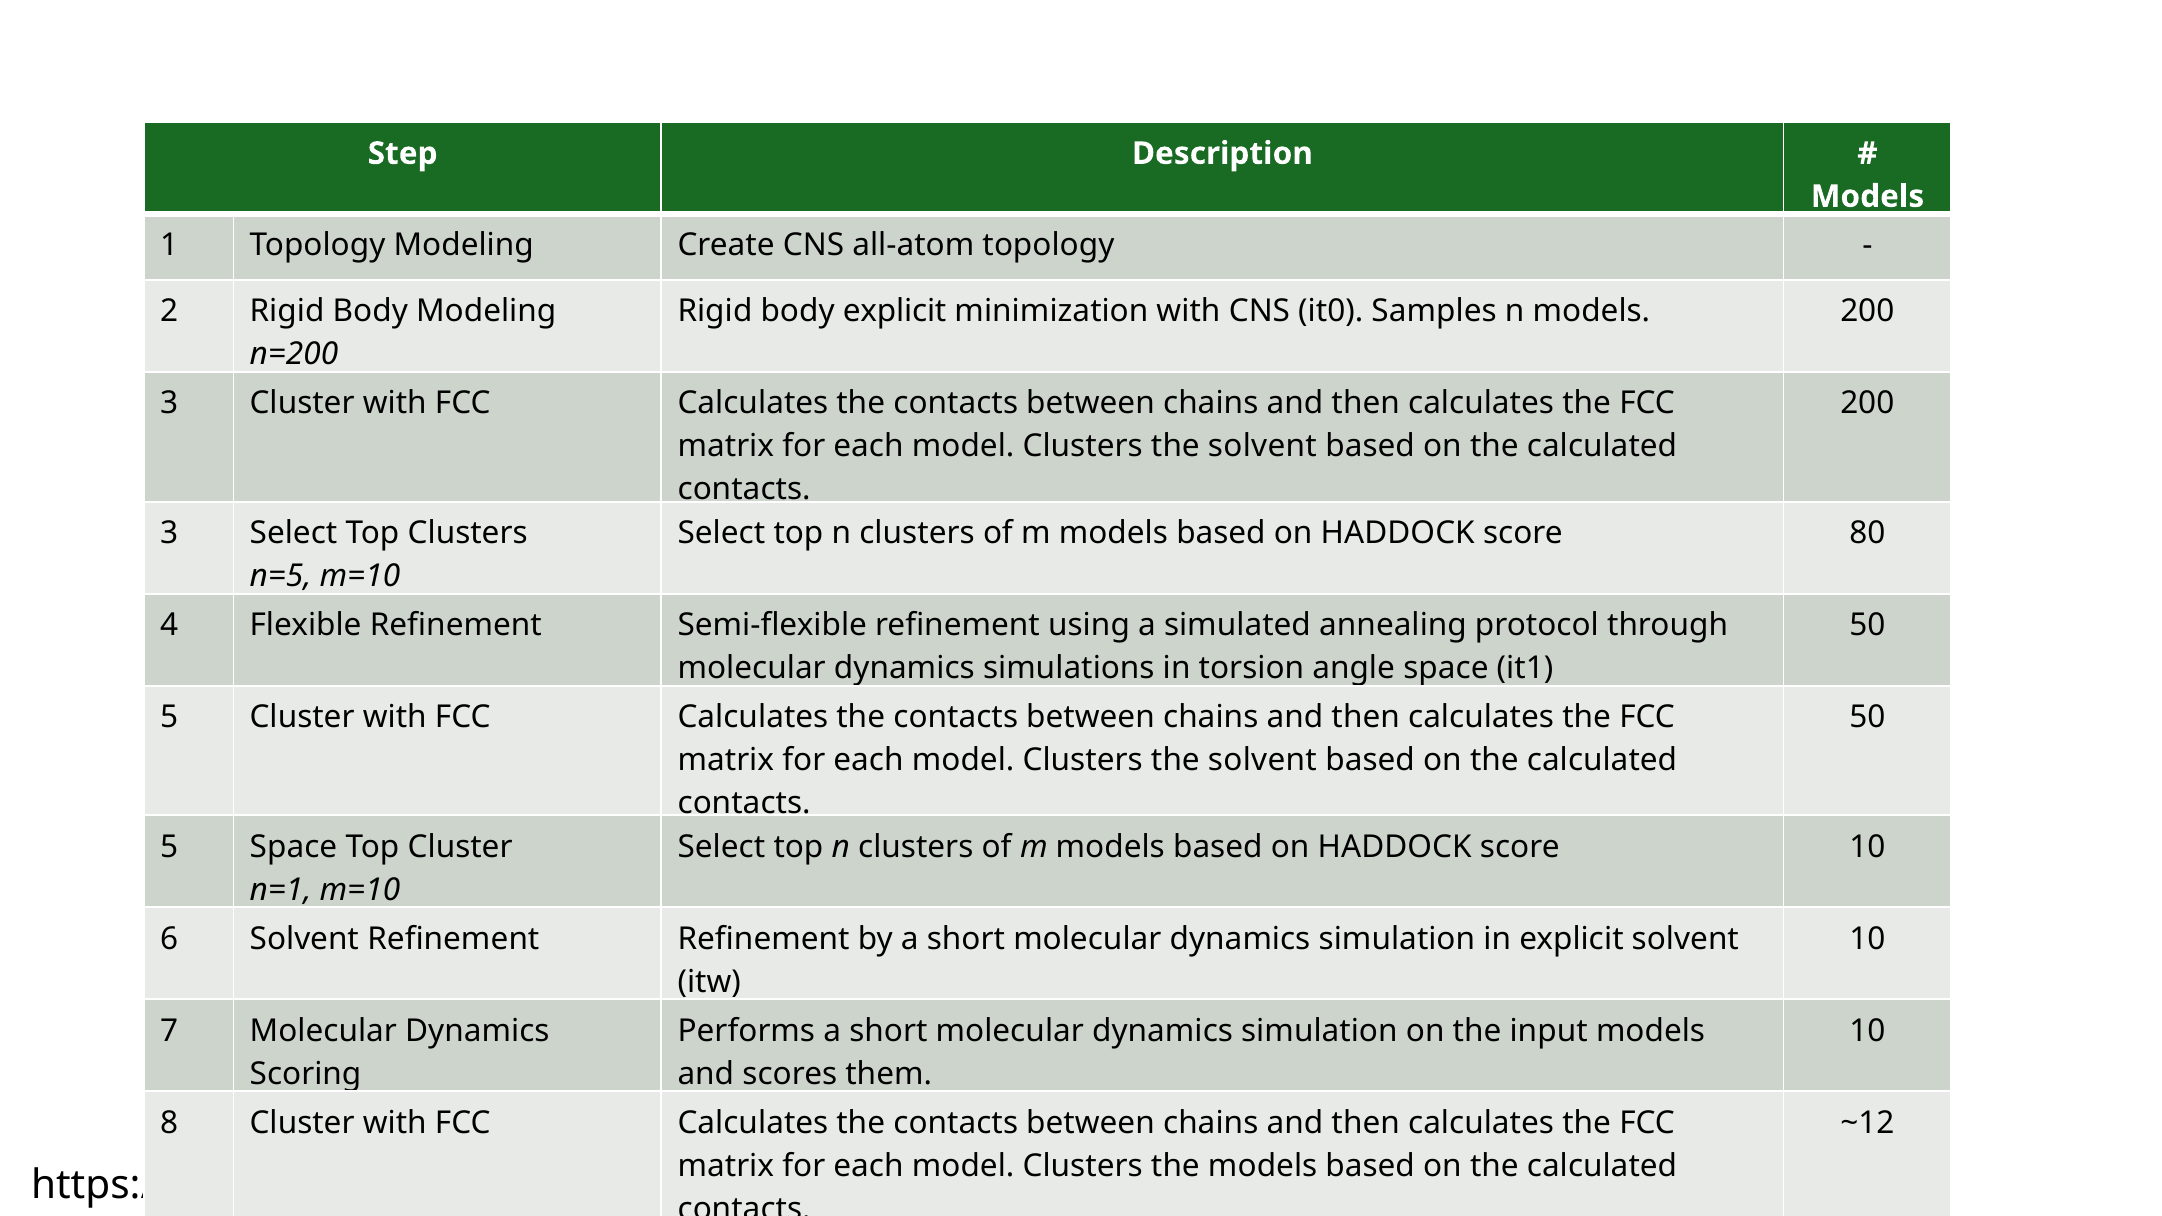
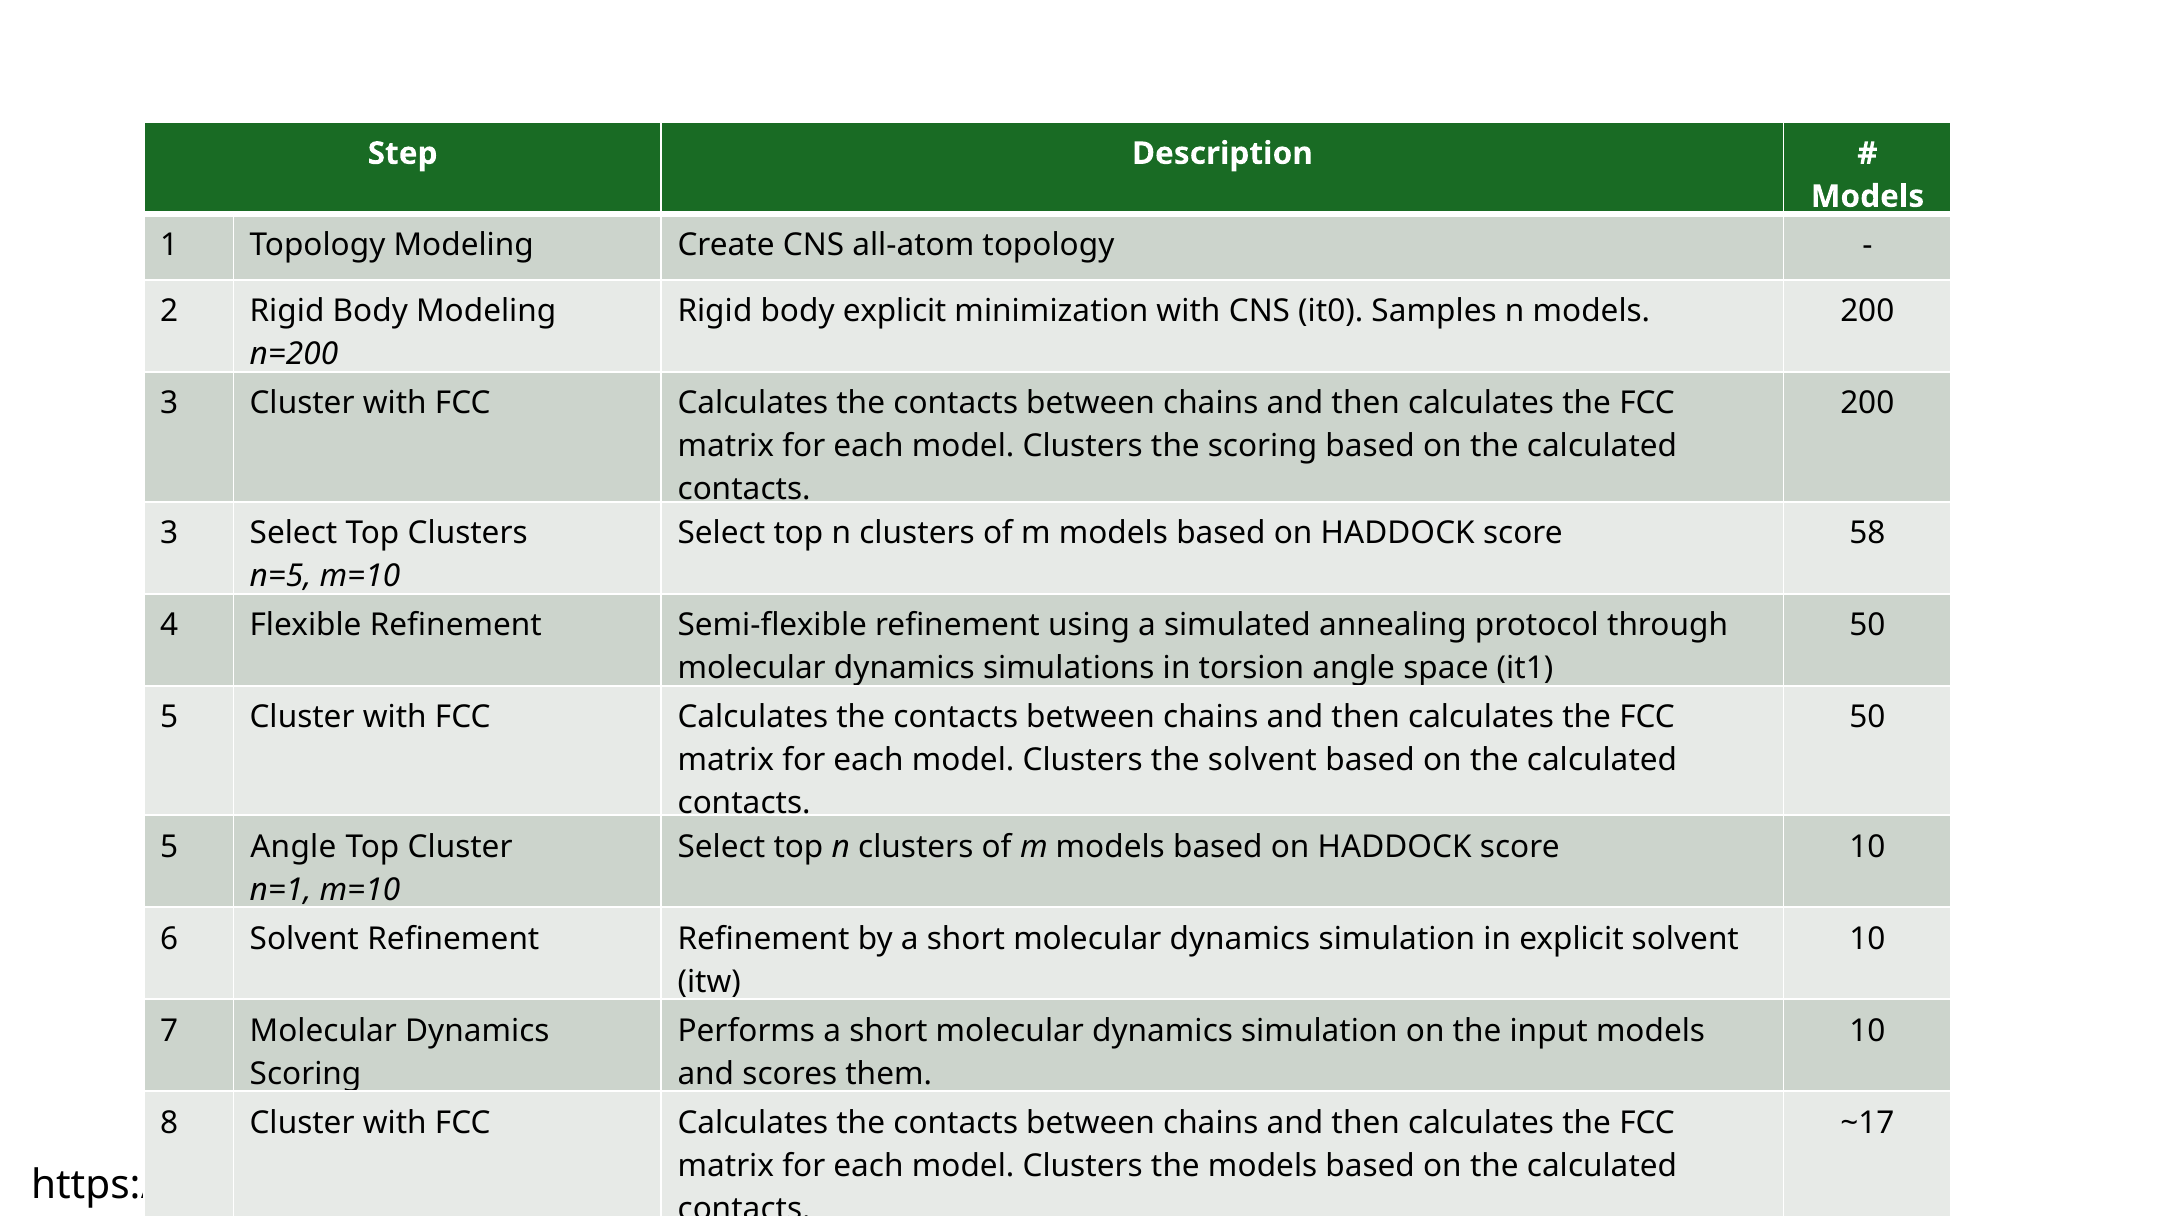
solvent: solvent -> scoring (1263, 446)
80: 80 -> 58 (1867, 533)
5 Space: Space -> Angle (293, 847)
~12: ~12 -> ~17 (1867, 1123)
